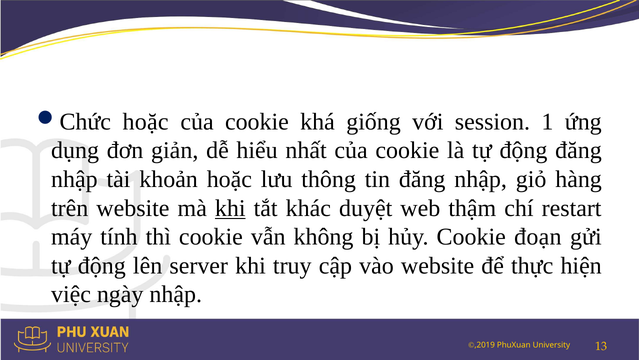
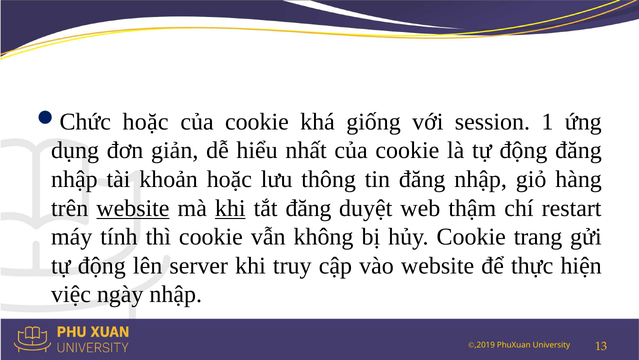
website underline: none -> present (133, 208)
tắt khác: khác -> đăng (308, 208)
đoạn: đoạn -> trang (538, 237)
